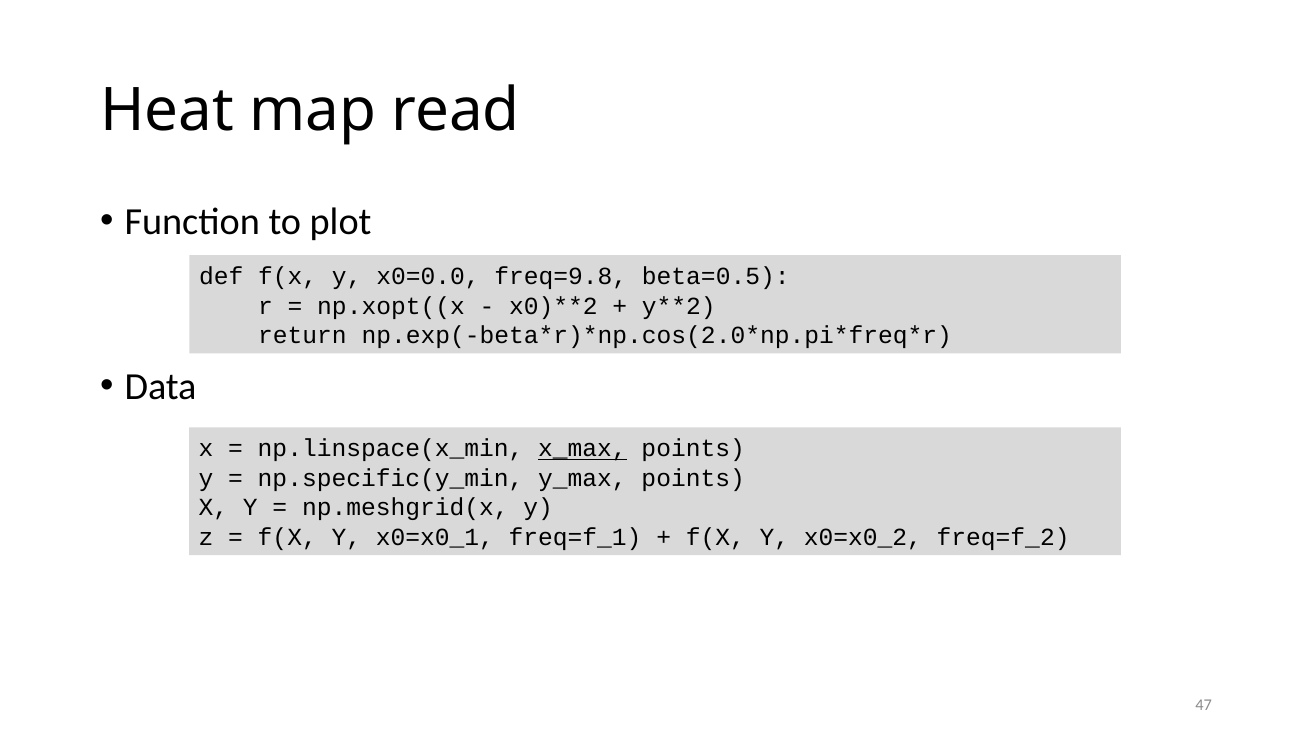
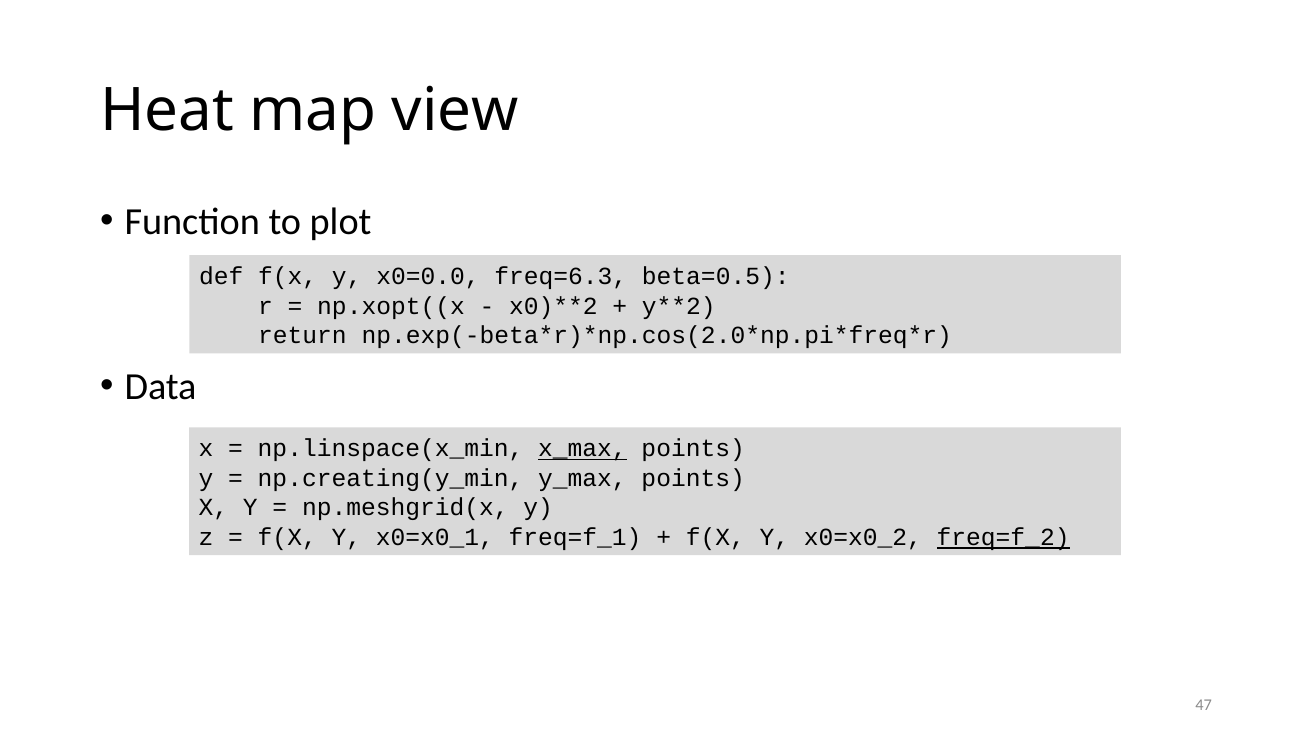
read: read -> view (455, 110)
freq=9.8: freq=9.8 -> freq=6.3 (561, 276)
np.specific(y_min: np.specific(y_min -> np.creating(y_min (391, 478)
freq=f_2 underline: none -> present (1003, 537)
